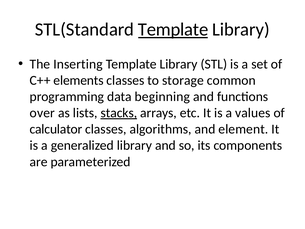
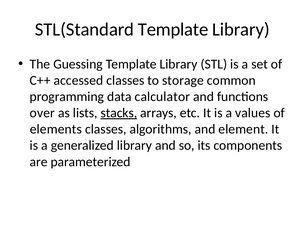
Template underline: present -> none (173, 30)
Inserting: Inserting -> Guessing (78, 64)
elements: elements -> accessed (78, 80)
beginning: beginning -> calculator (162, 97)
calculator: calculator -> elements (56, 129)
